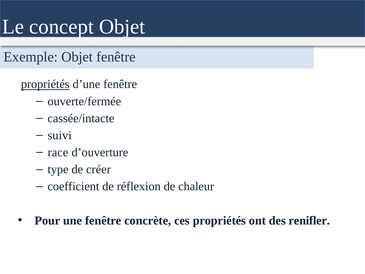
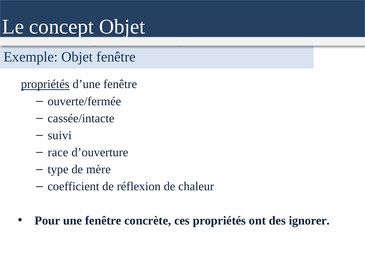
créer: créer -> mère (98, 169)
renifler: renifler -> ignorer (309, 220)
